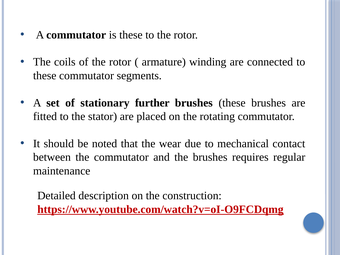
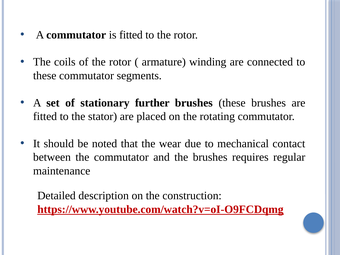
is these: these -> fitted (131, 35)
